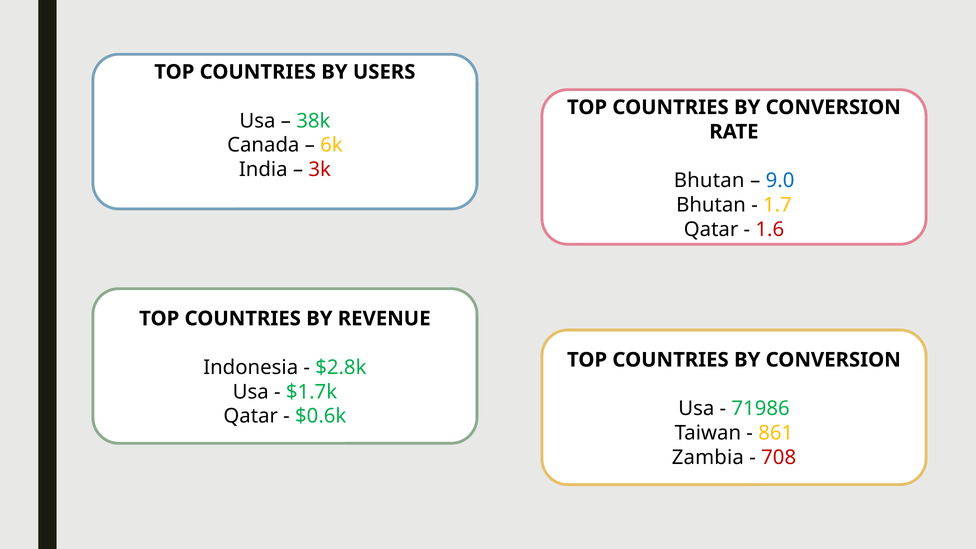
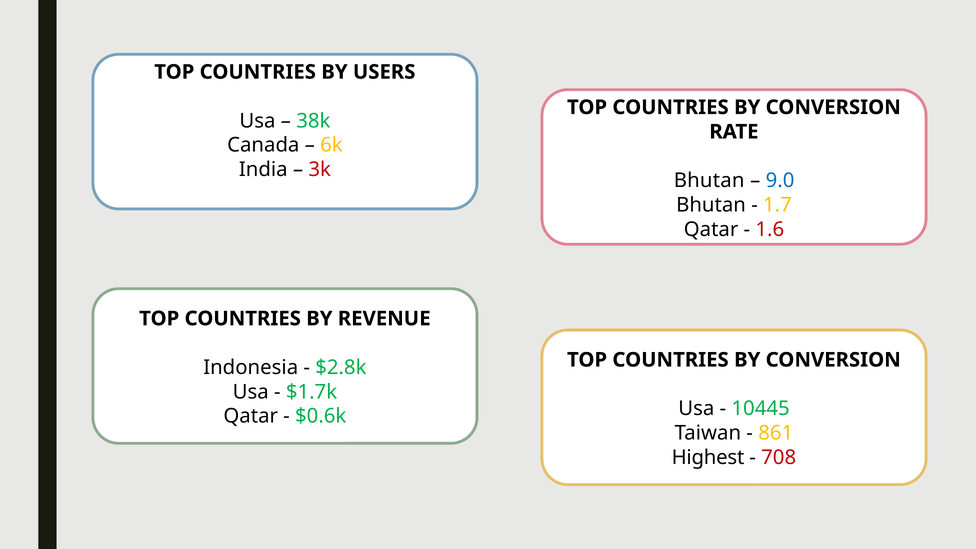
71986: 71986 -> 10445 (761, 409)
Zambia: Zambia -> Highest (708, 458)
